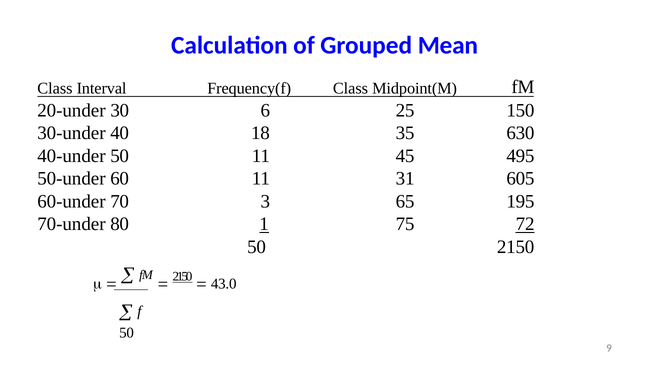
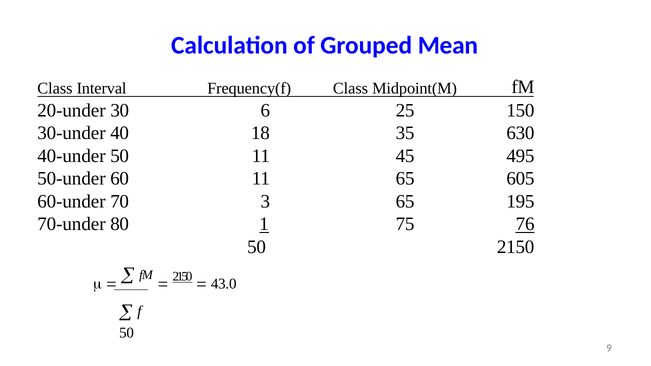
11 31: 31 -> 65 (405, 179)
72: 72 -> 76 (525, 224)
